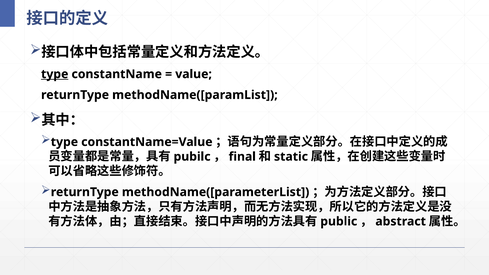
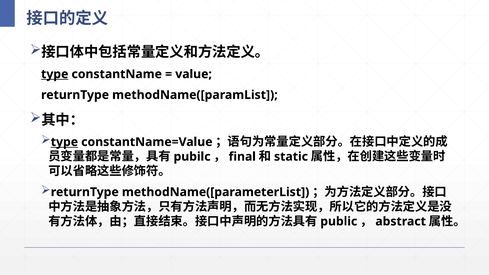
type underline: none -> present (64, 142)
